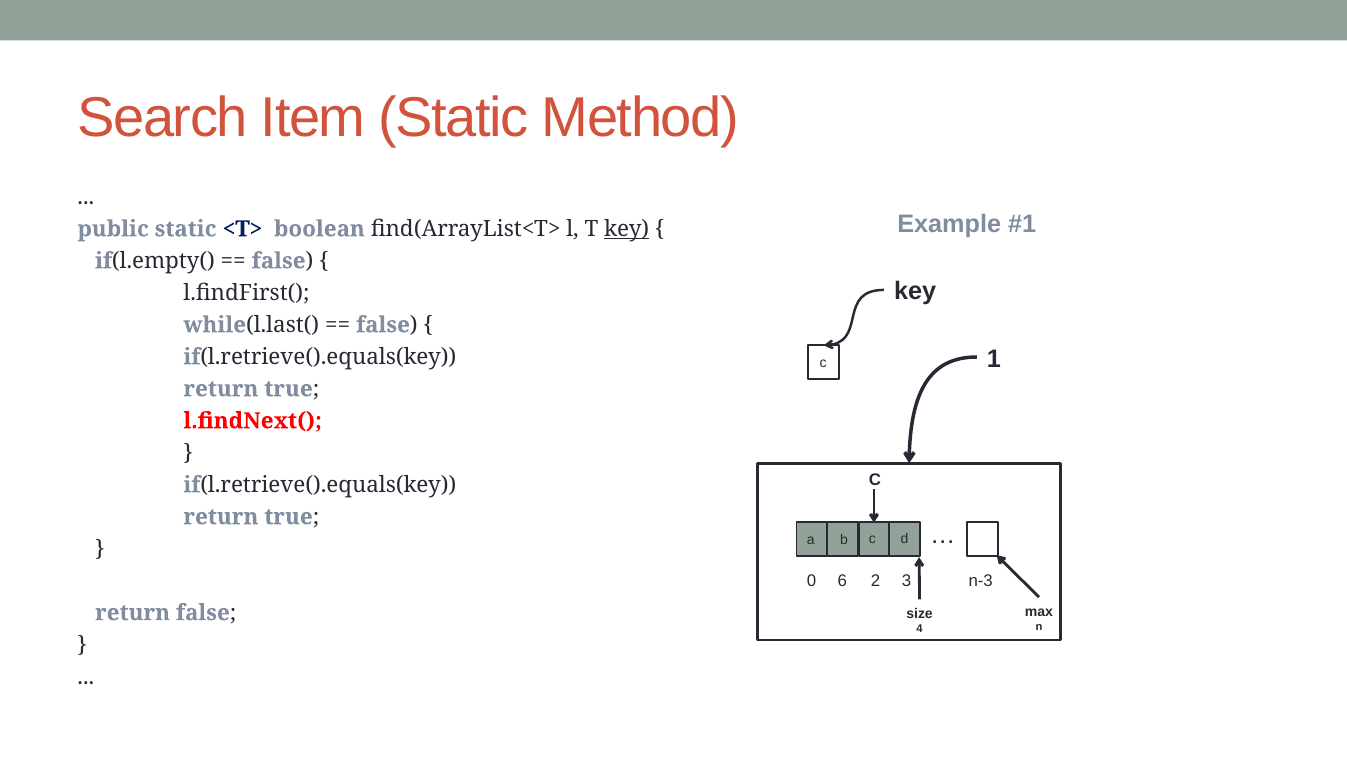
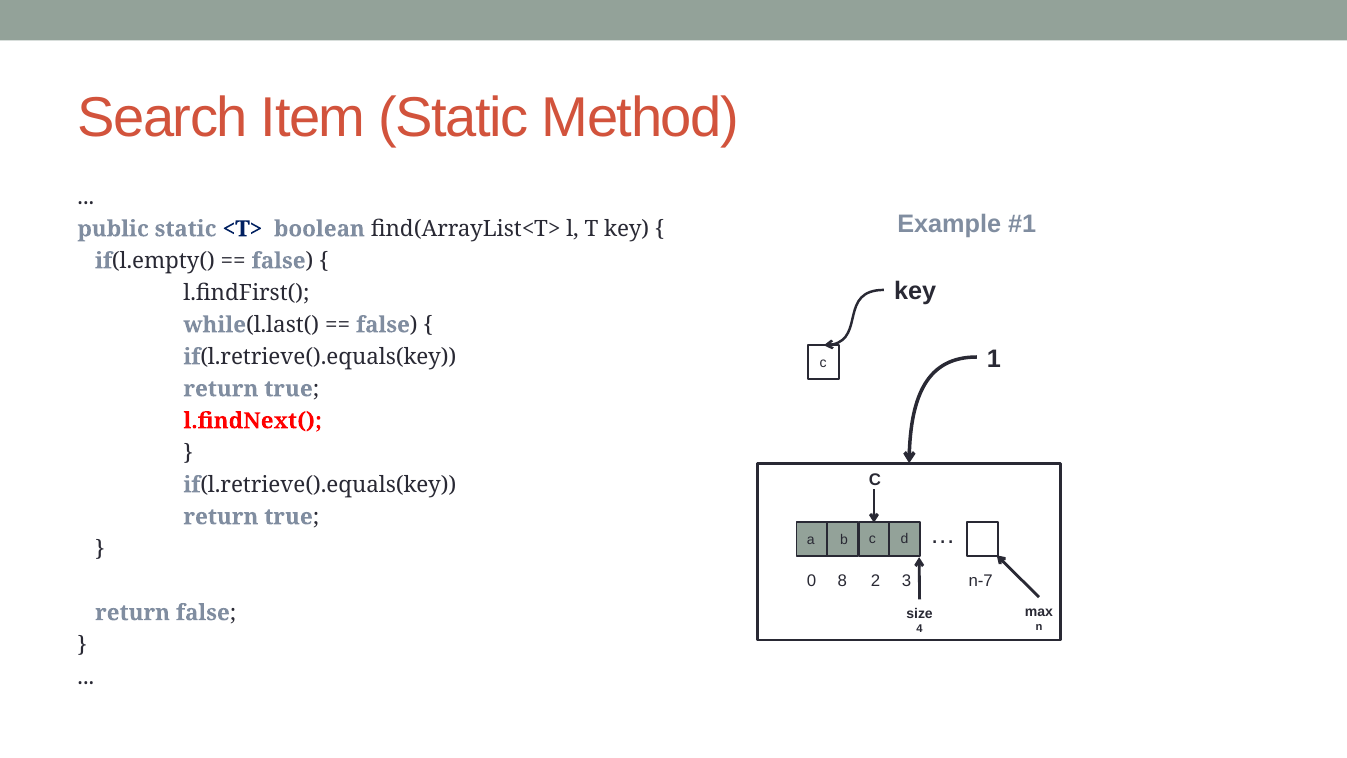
key underline: present -> none (627, 229)
6: 6 -> 8 (842, 580)
n-3: n-3 -> n-7 (981, 580)
